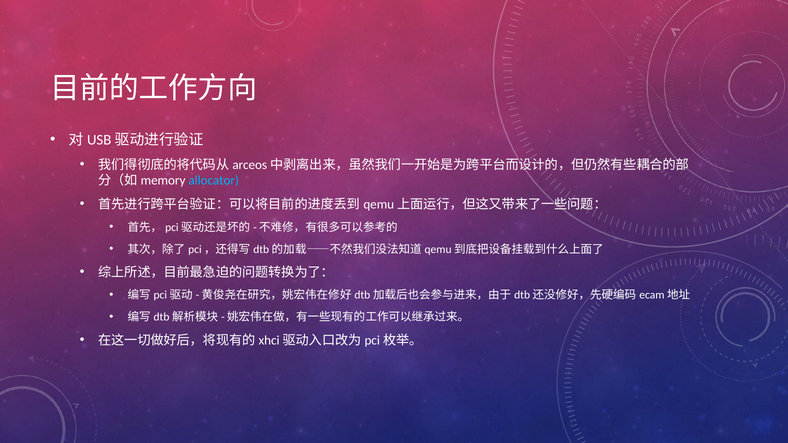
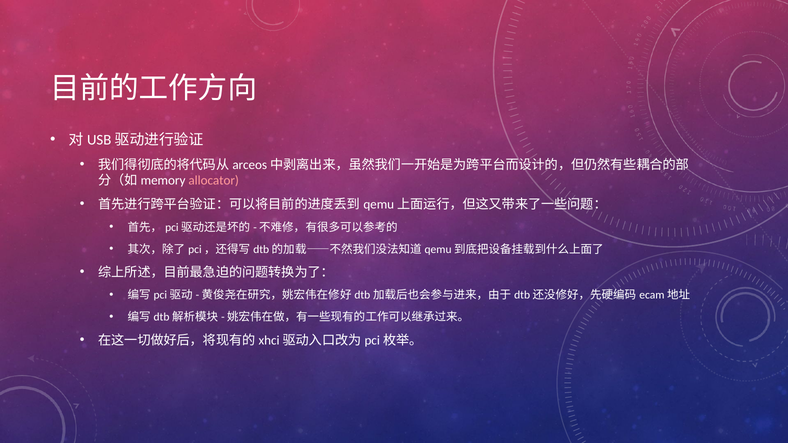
allocator colour: light blue -> pink (214, 181)
